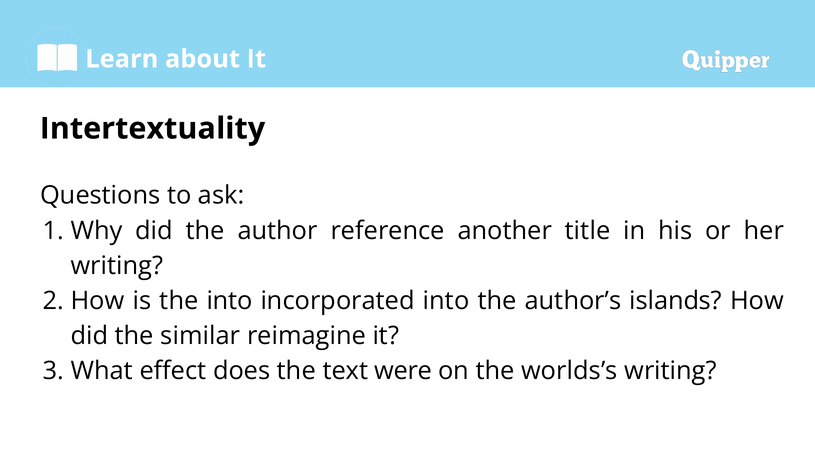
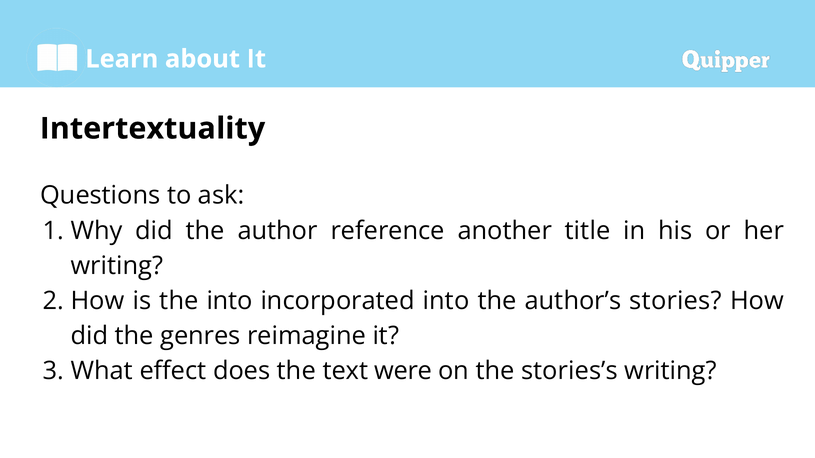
islands: islands -> stories (676, 301)
similar: similar -> genres (200, 336)
worlds’s: worlds’s -> stories’s (569, 371)
